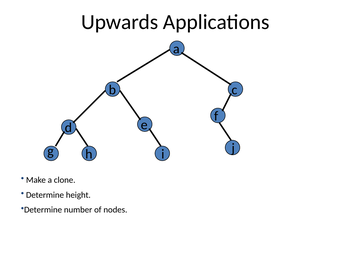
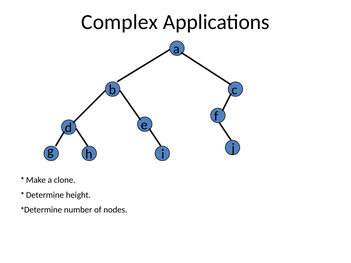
Upwards: Upwards -> Complex (120, 22)
